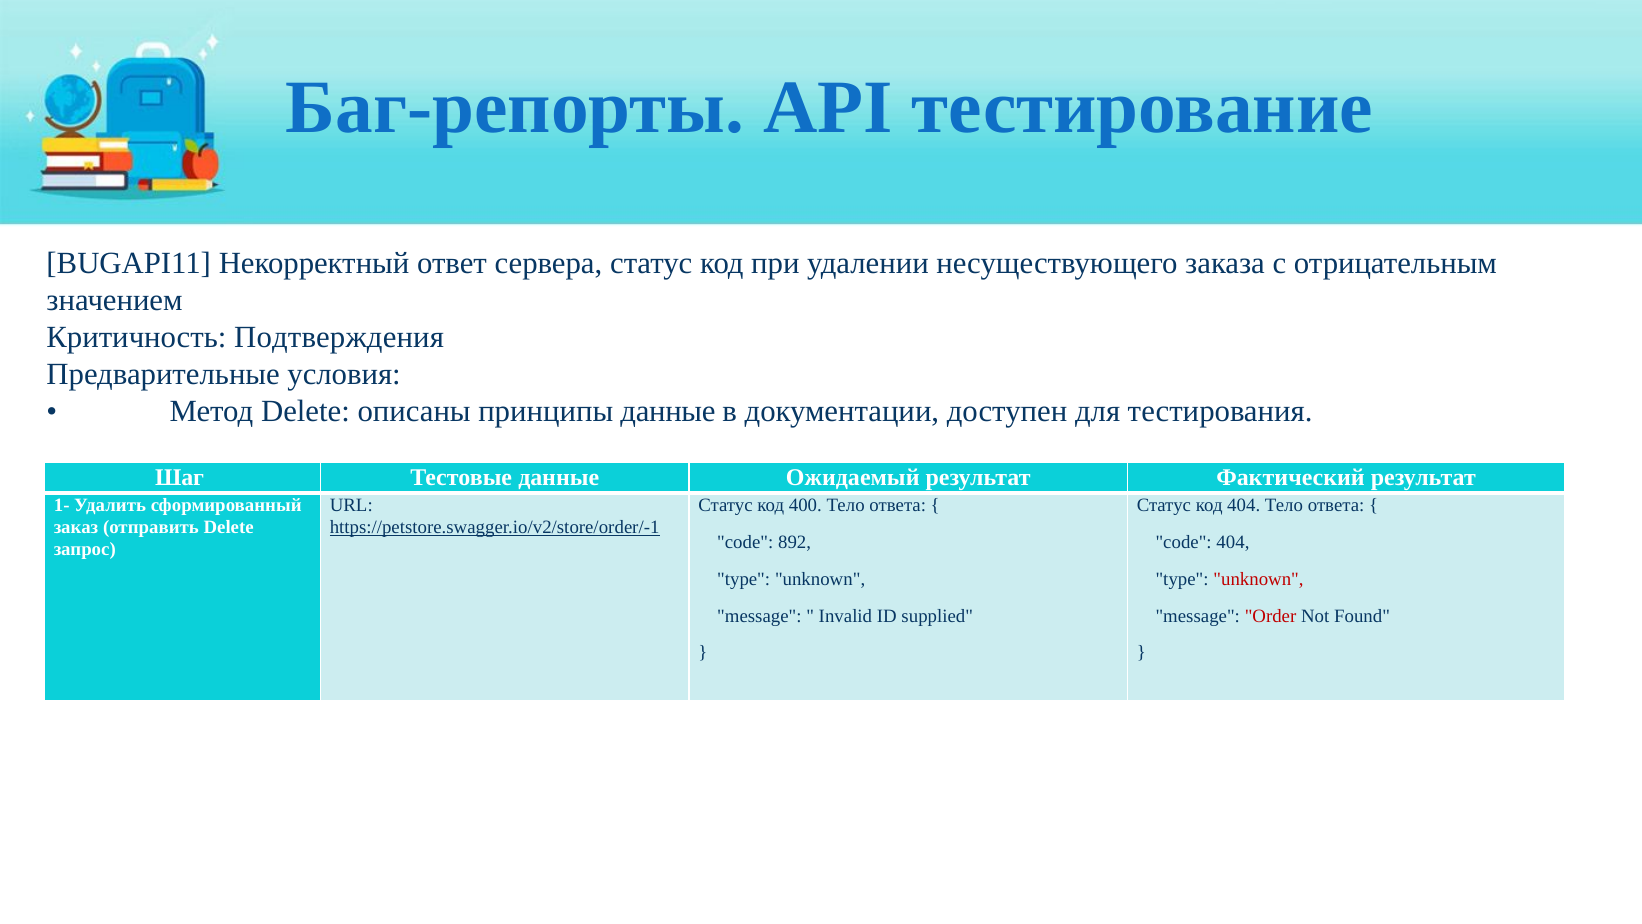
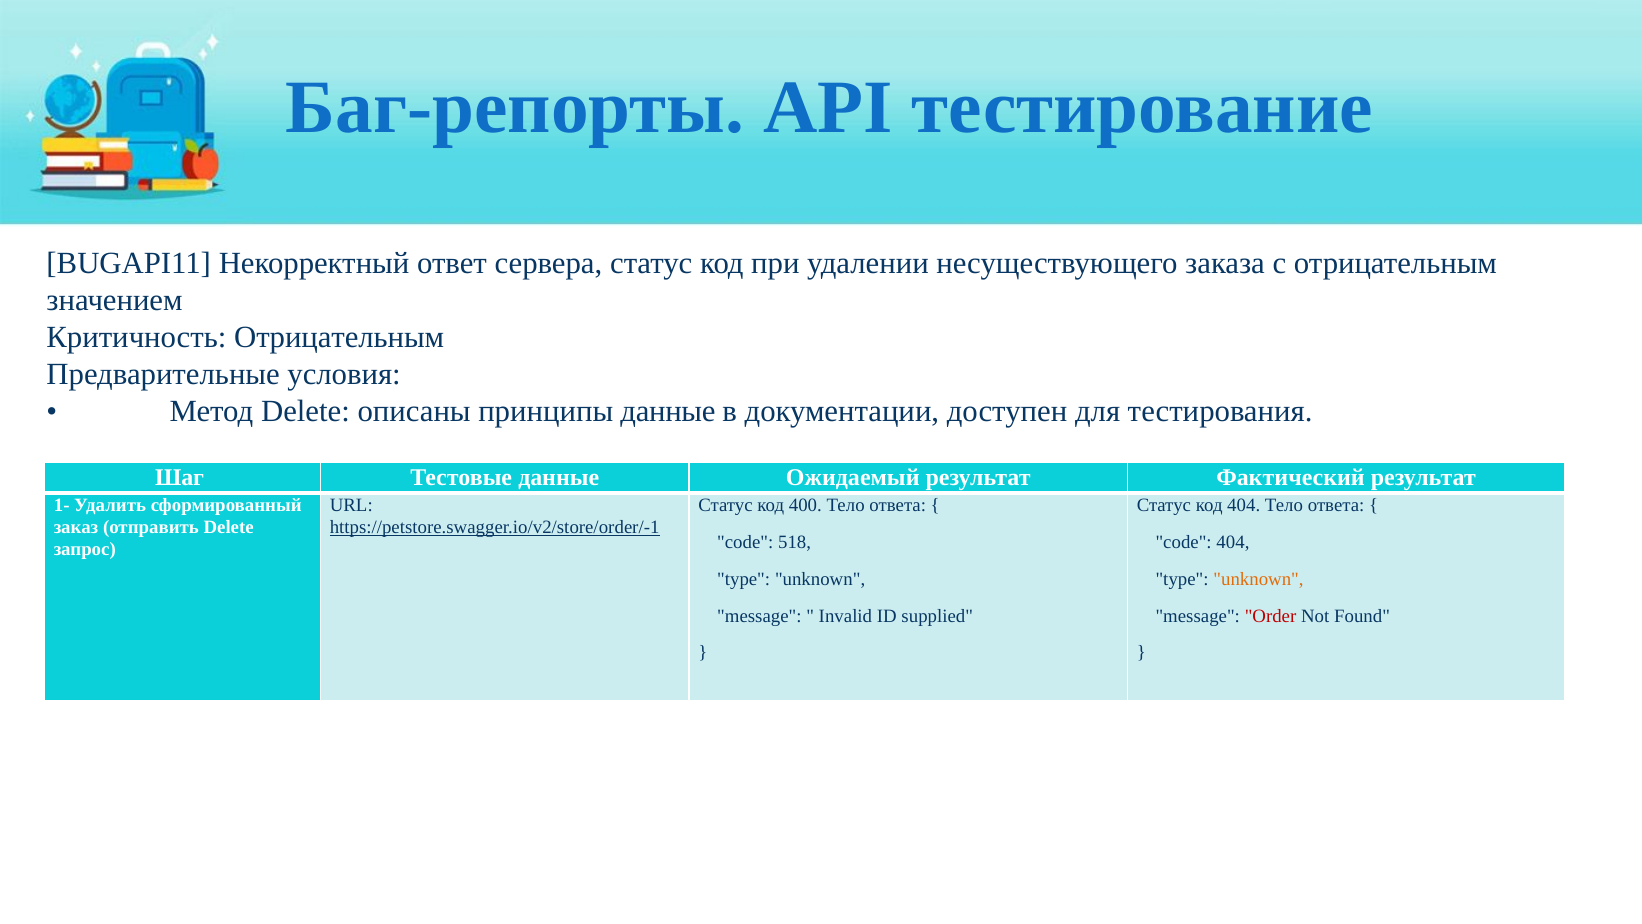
Критичность Подтверждения: Подтверждения -> Отрицательным (339, 338)
892: 892 -> 518 (795, 542)
unknown colour: red -> orange (1258, 579)
